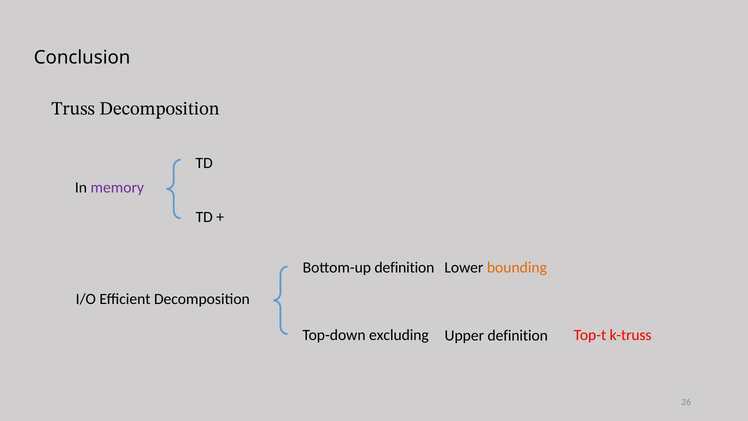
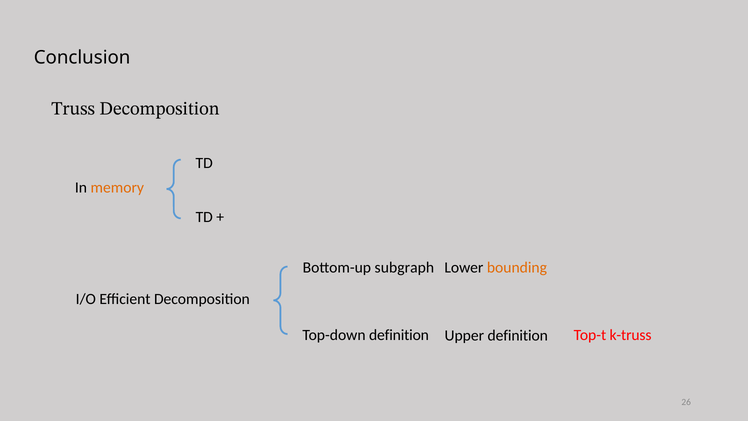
memory colour: purple -> orange (117, 188)
Bottom-up definition: definition -> subgraph (404, 267)
Top-down excluding: excluding -> definition (399, 335)
